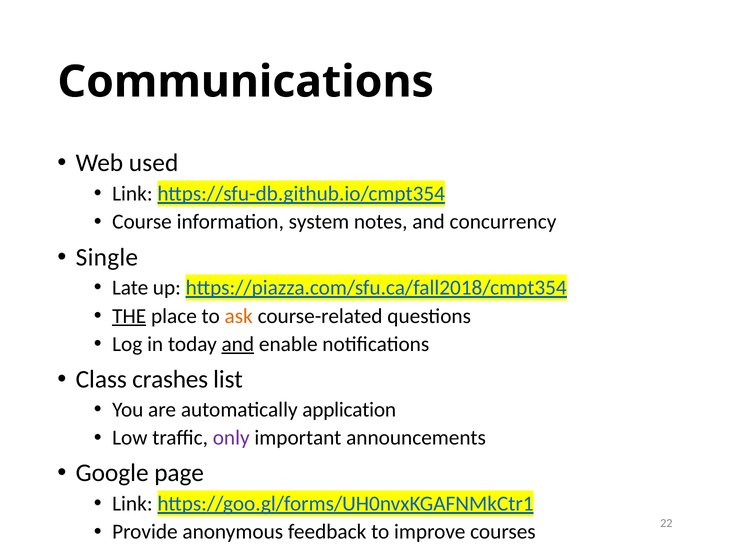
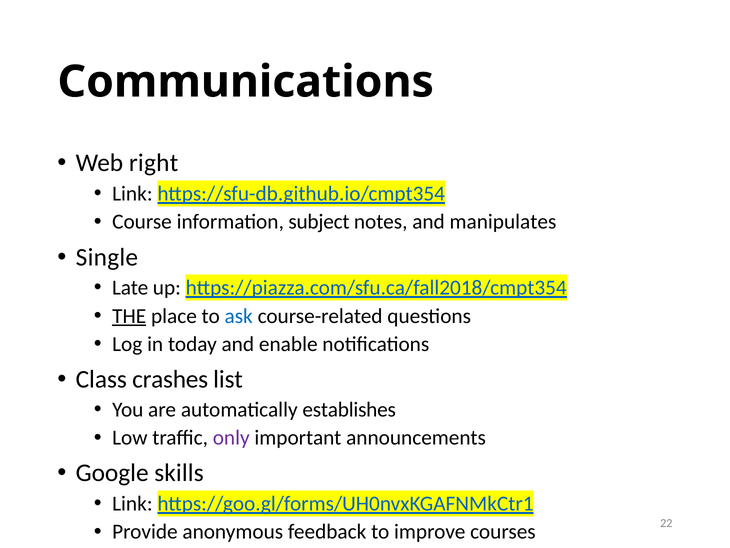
used: used -> right (154, 163)
system: system -> subject (319, 222)
concurrency: concurrency -> manipulates (503, 222)
ask colour: orange -> blue (239, 316)
and underline: present -> none (238, 344)
application: application -> establishes (349, 409)
page: page -> skills (179, 473)
